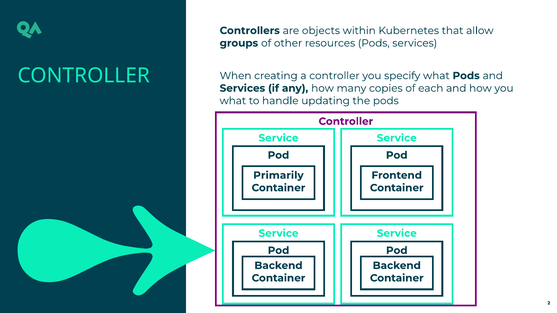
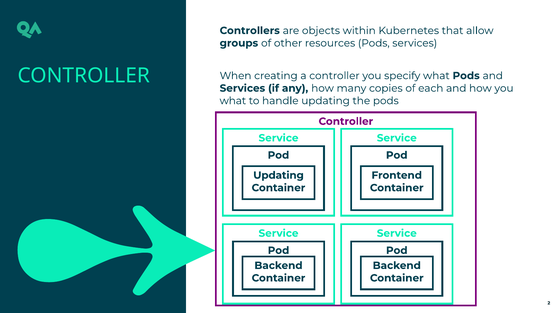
Primarily: Primarily -> Updating (279, 175)
